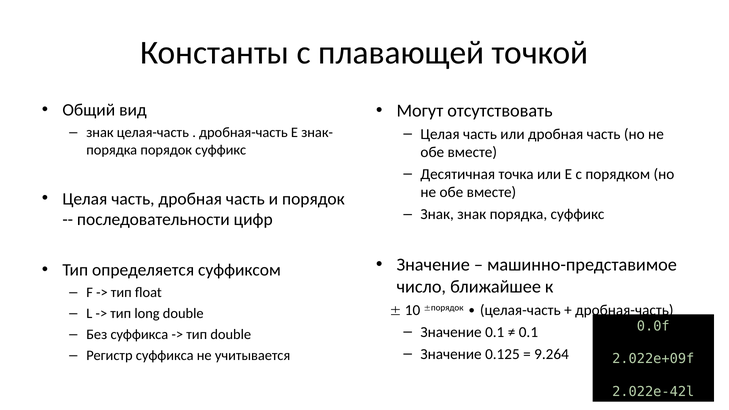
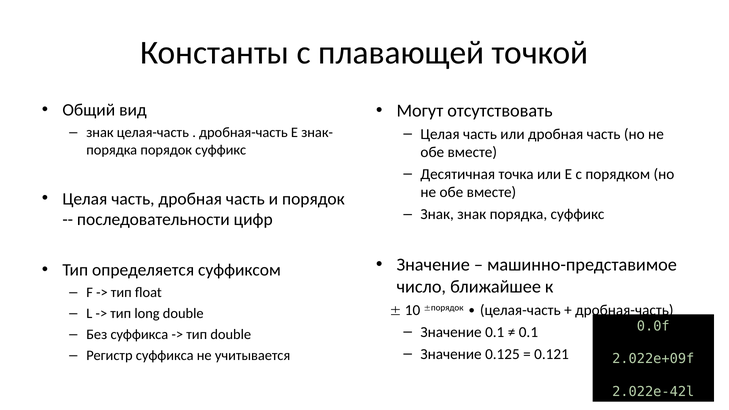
9.264: 9.264 -> 0.121 (552, 354)
